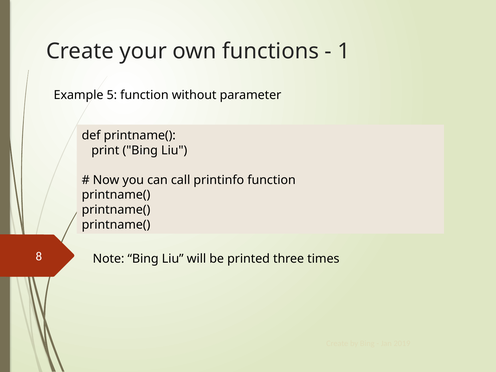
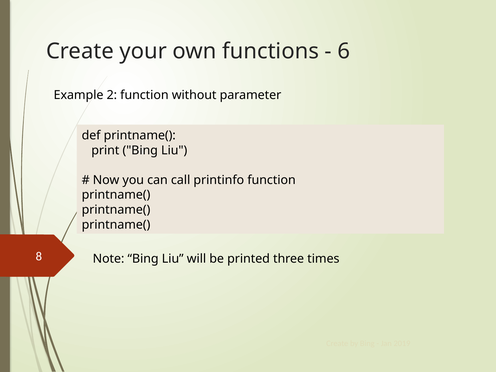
1: 1 -> 6 (344, 51)
5: 5 -> 2 (112, 95)
